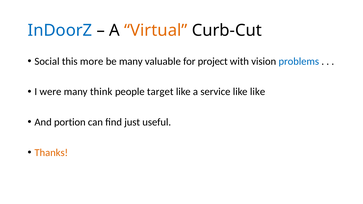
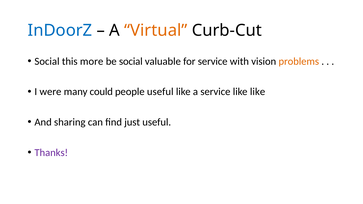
be many: many -> social (131, 61)
for project: project -> service (213, 61)
problems colour: blue -> orange (299, 61)
think: think -> could (101, 92)
people target: target -> useful (160, 92)
portion: portion -> sharing (70, 122)
Thanks colour: orange -> purple (51, 153)
